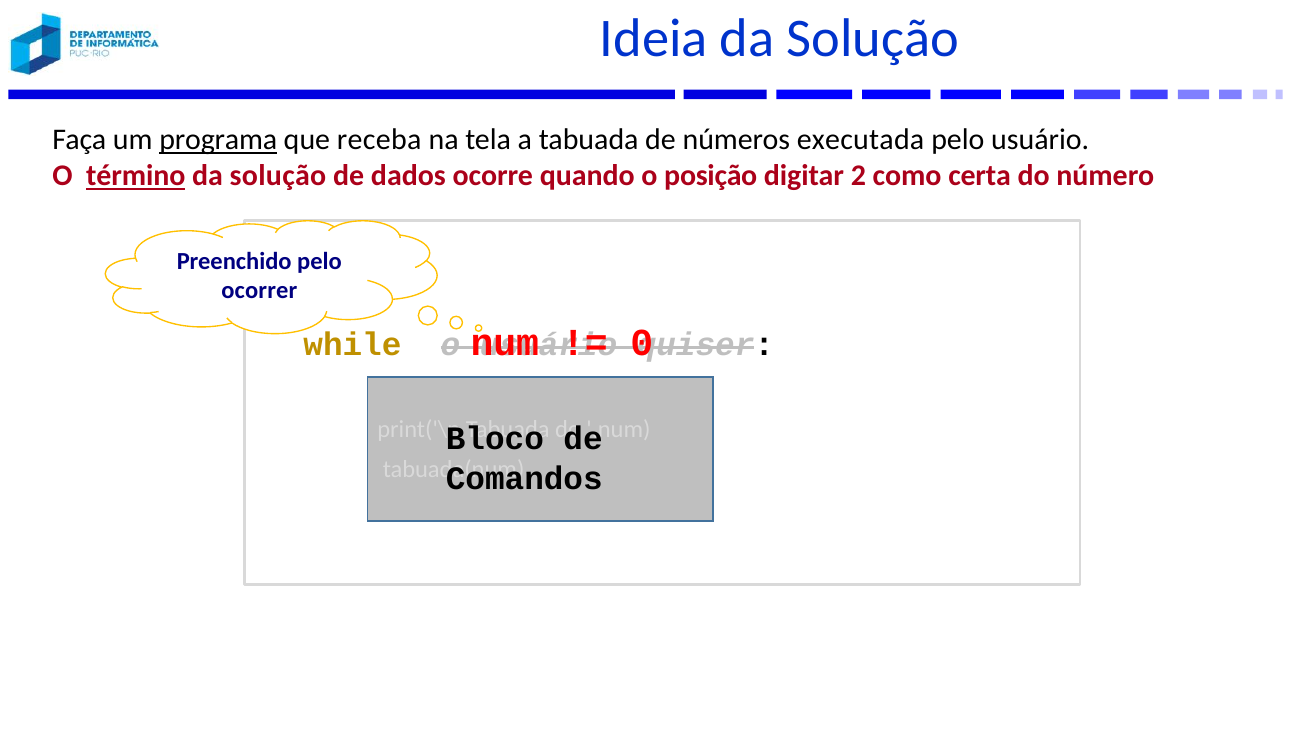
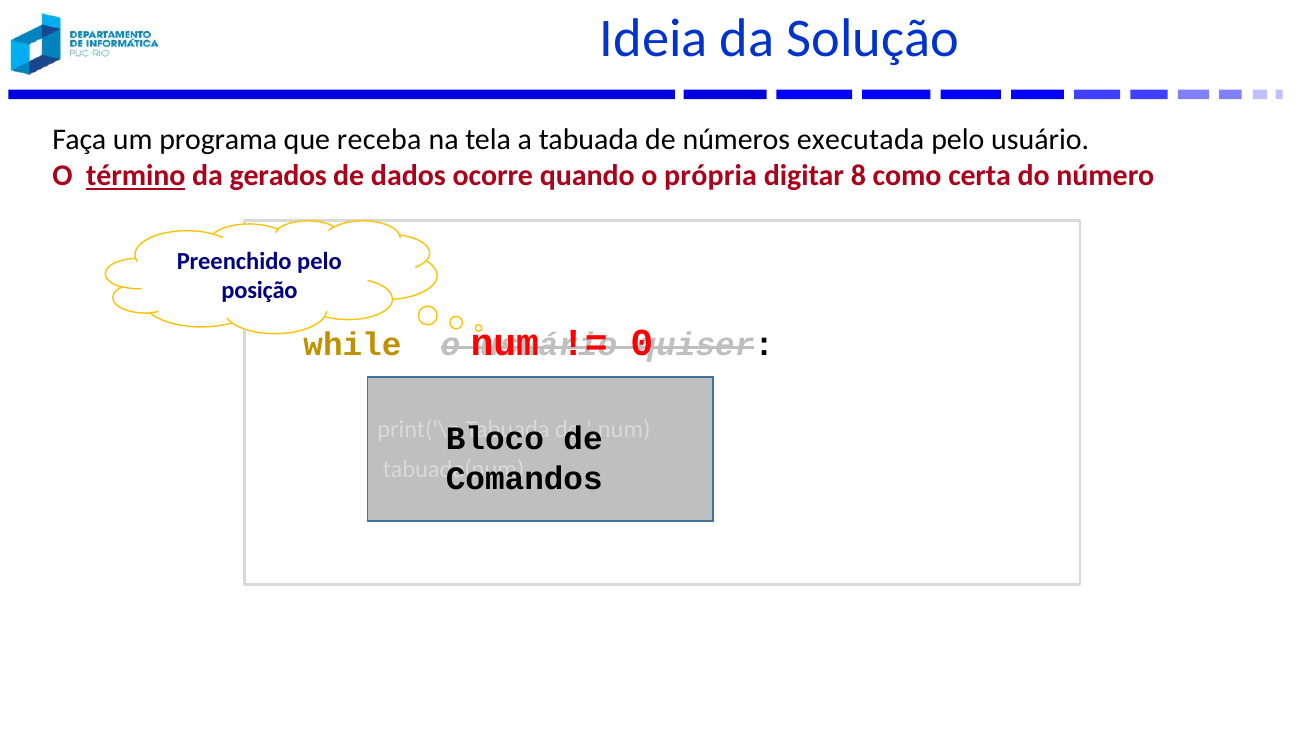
programa underline: present -> none (218, 140)
solução: solução -> gerados (278, 176)
posição: posição -> própria (711, 176)
2: 2 -> 8 (858, 176)
ocorrer: ocorrer -> posição (260, 291)
